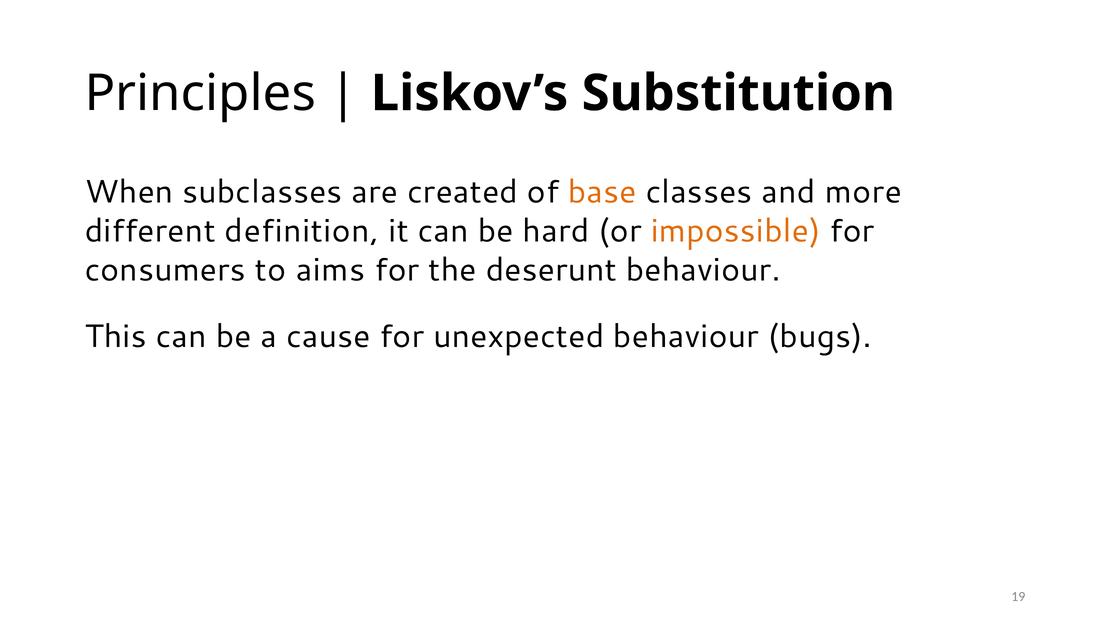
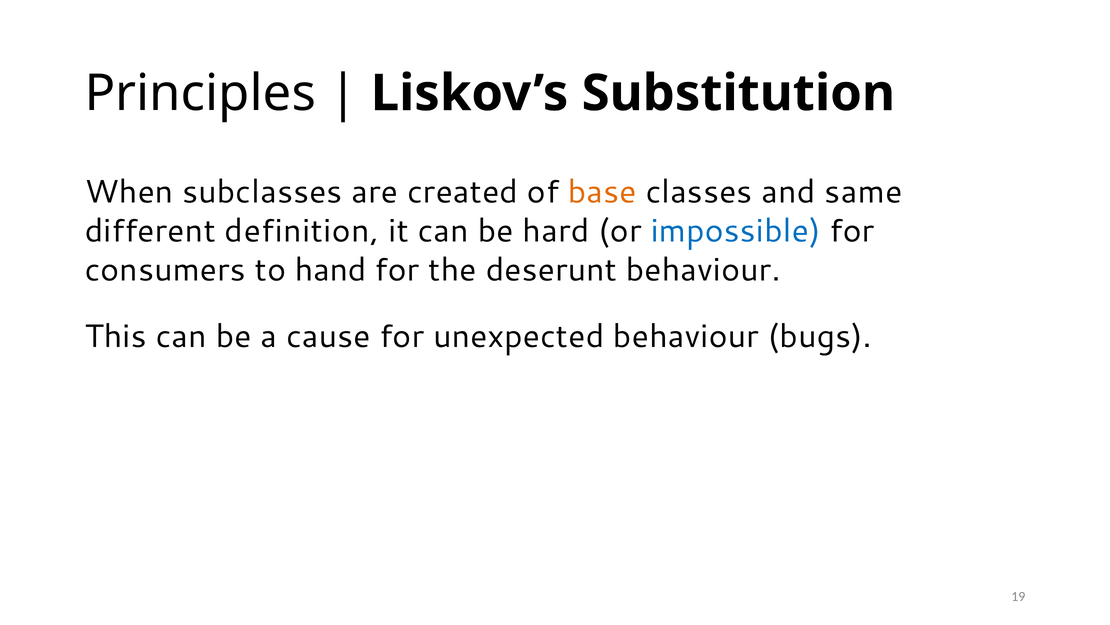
more: more -> same (863, 192)
impossible colour: orange -> blue (736, 231)
aims: aims -> hand (331, 270)
